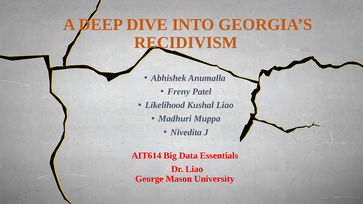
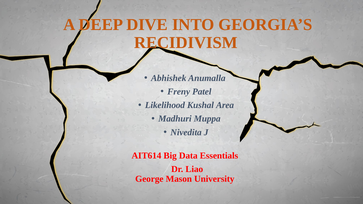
Kushal Liao: Liao -> Area (225, 105)
